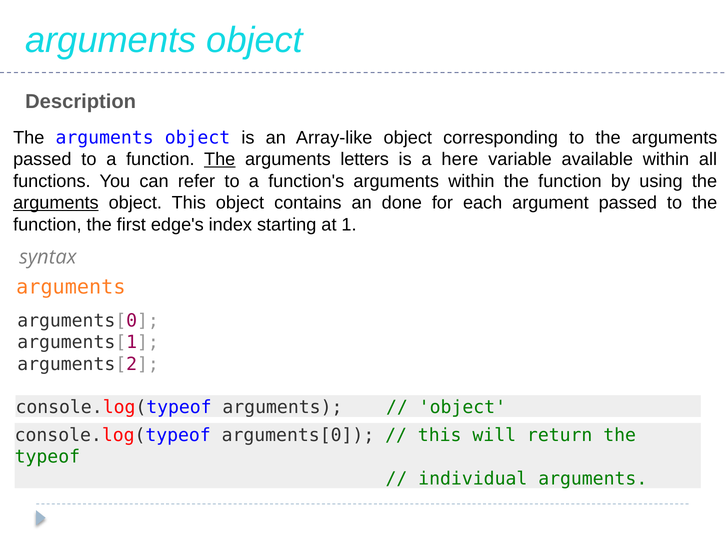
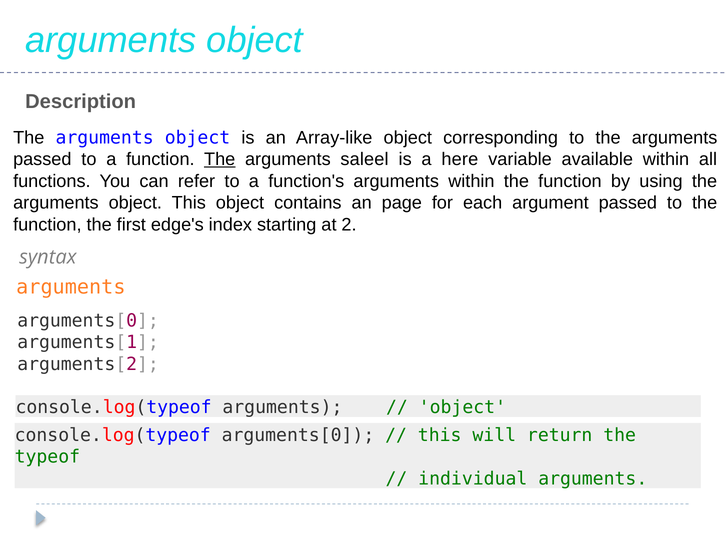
letters: letters -> saleel (365, 159)
arguments underline: present -> none (56, 203)
done: done -> page (402, 203)
1: 1 -> 2 (349, 224)
